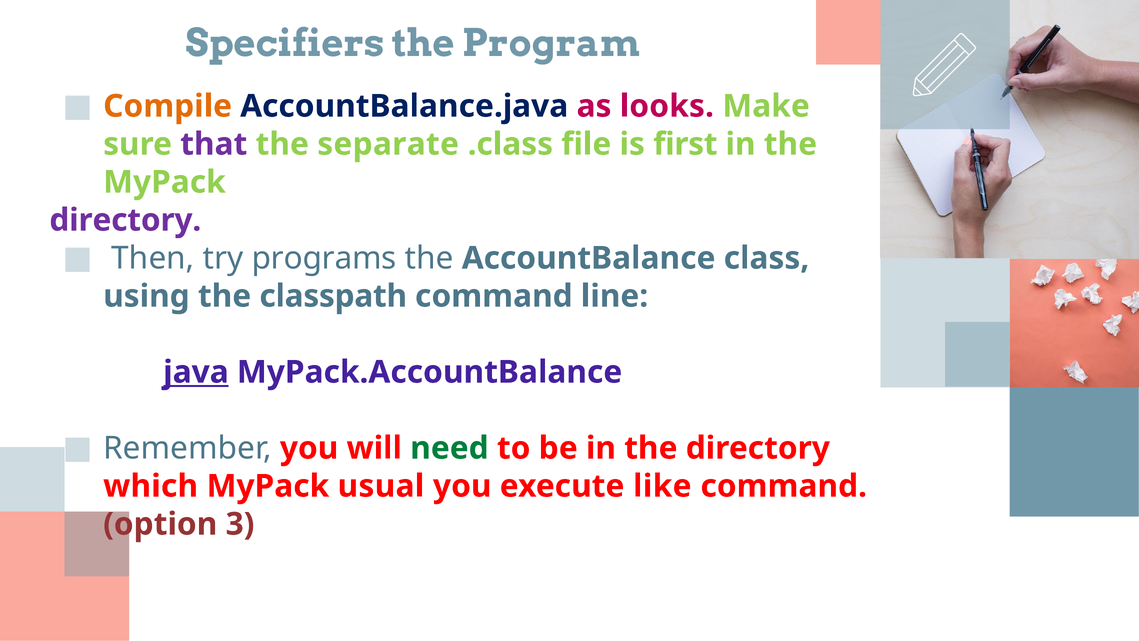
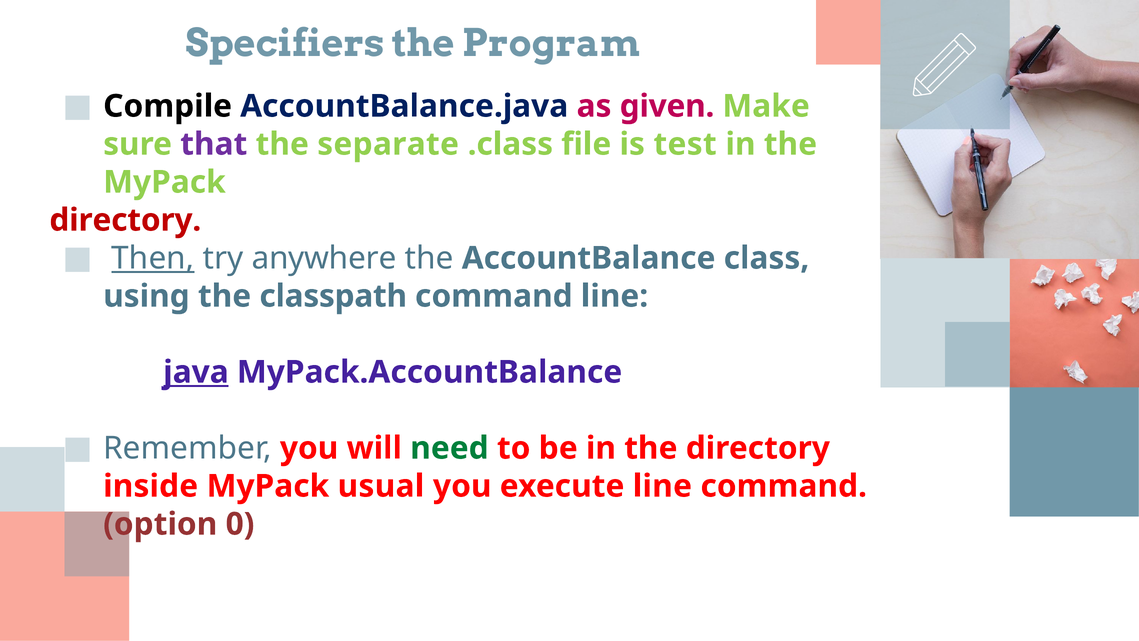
Compile colour: orange -> black (168, 106)
looks: looks -> given (667, 106)
first: first -> test (685, 144)
directory colour: purple -> red (125, 220)
Then underline: none -> present (153, 258)
programs: programs -> anywhere (324, 258)
which: which -> inside (151, 486)
execute like: like -> line (662, 486)
3: 3 -> 0 (240, 524)
